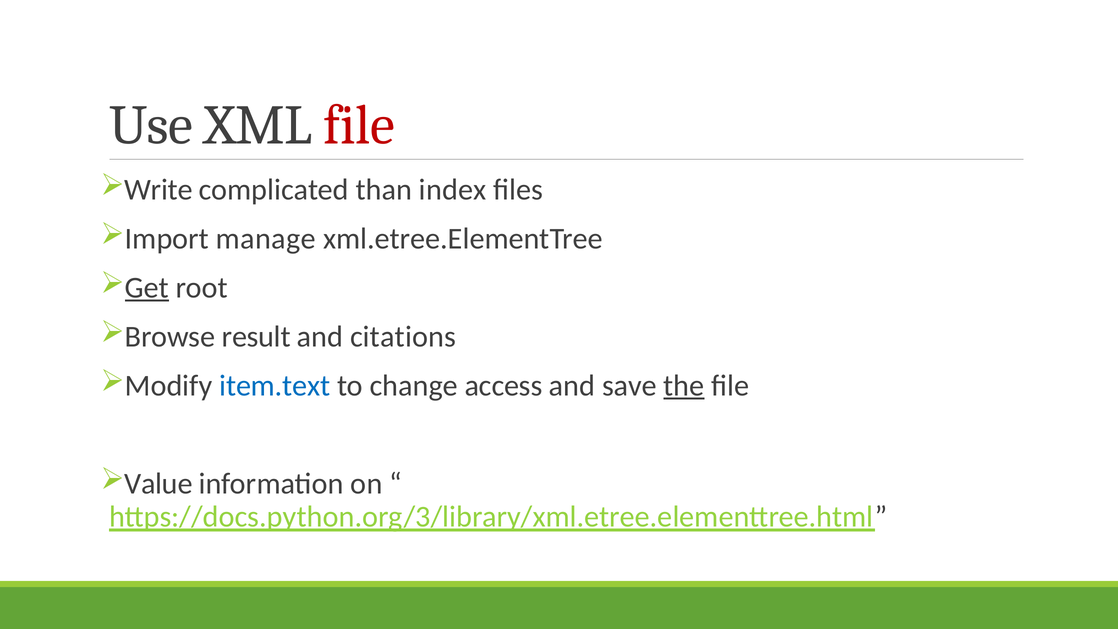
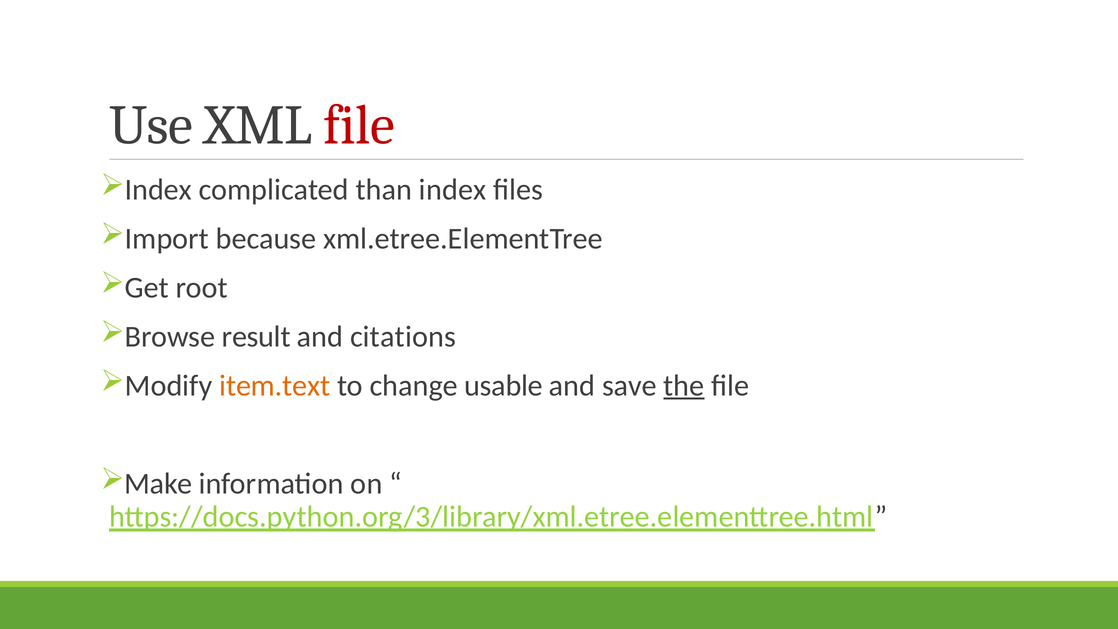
Write: Write -> Index (158, 190)
manage: manage -> because (266, 239)
Get underline: present -> none (147, 288)
item.text colour: blue -> orange (275, 386)
access: access -> usable (504, 386)
Value: Value -> Make (158, 484)
